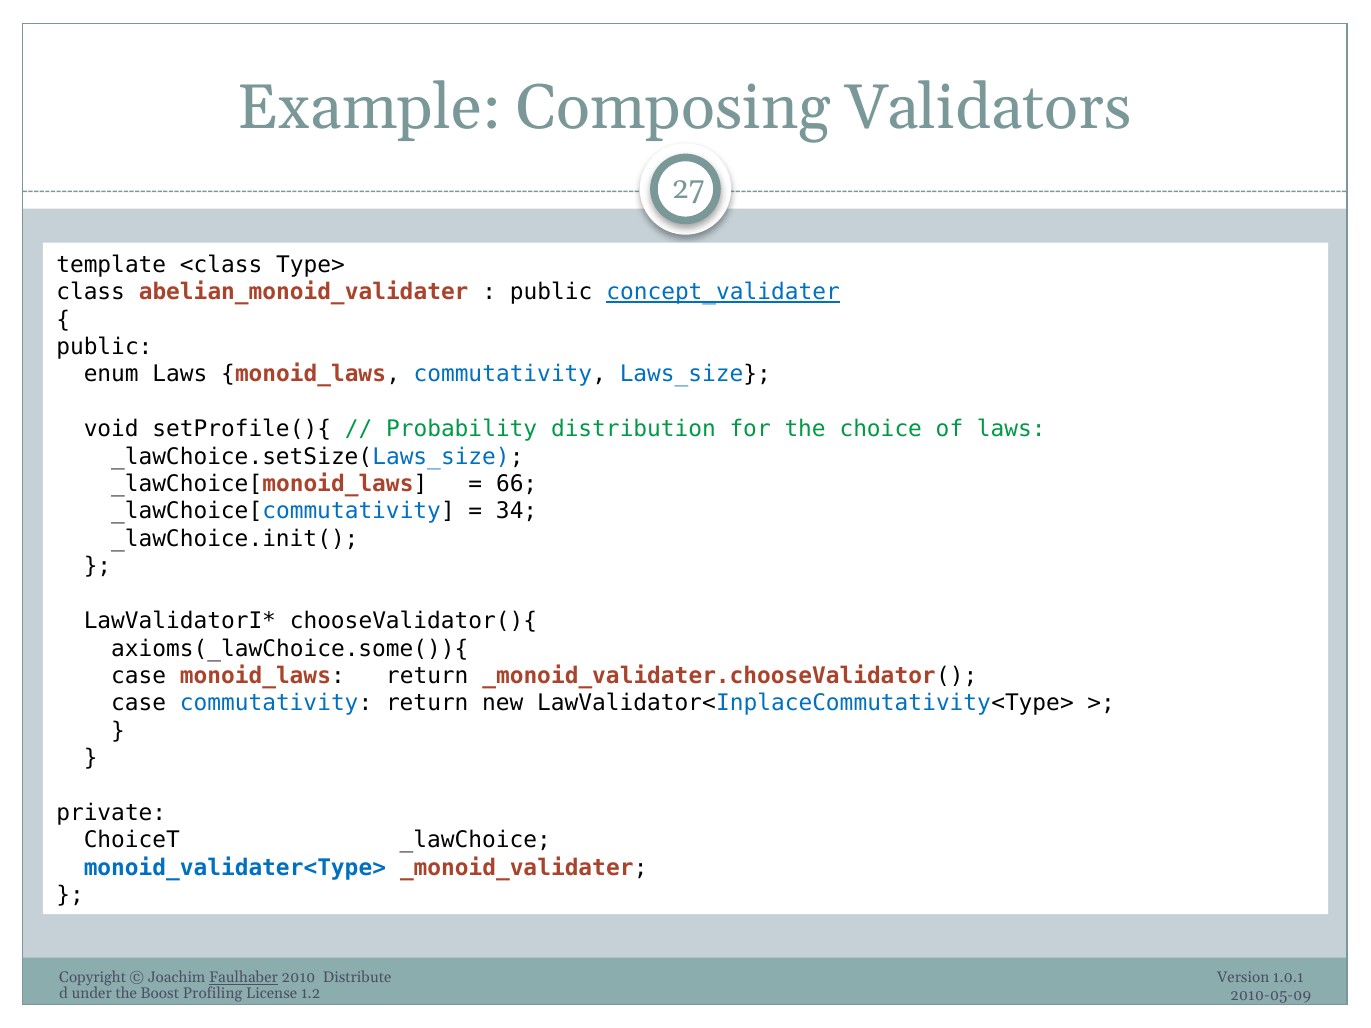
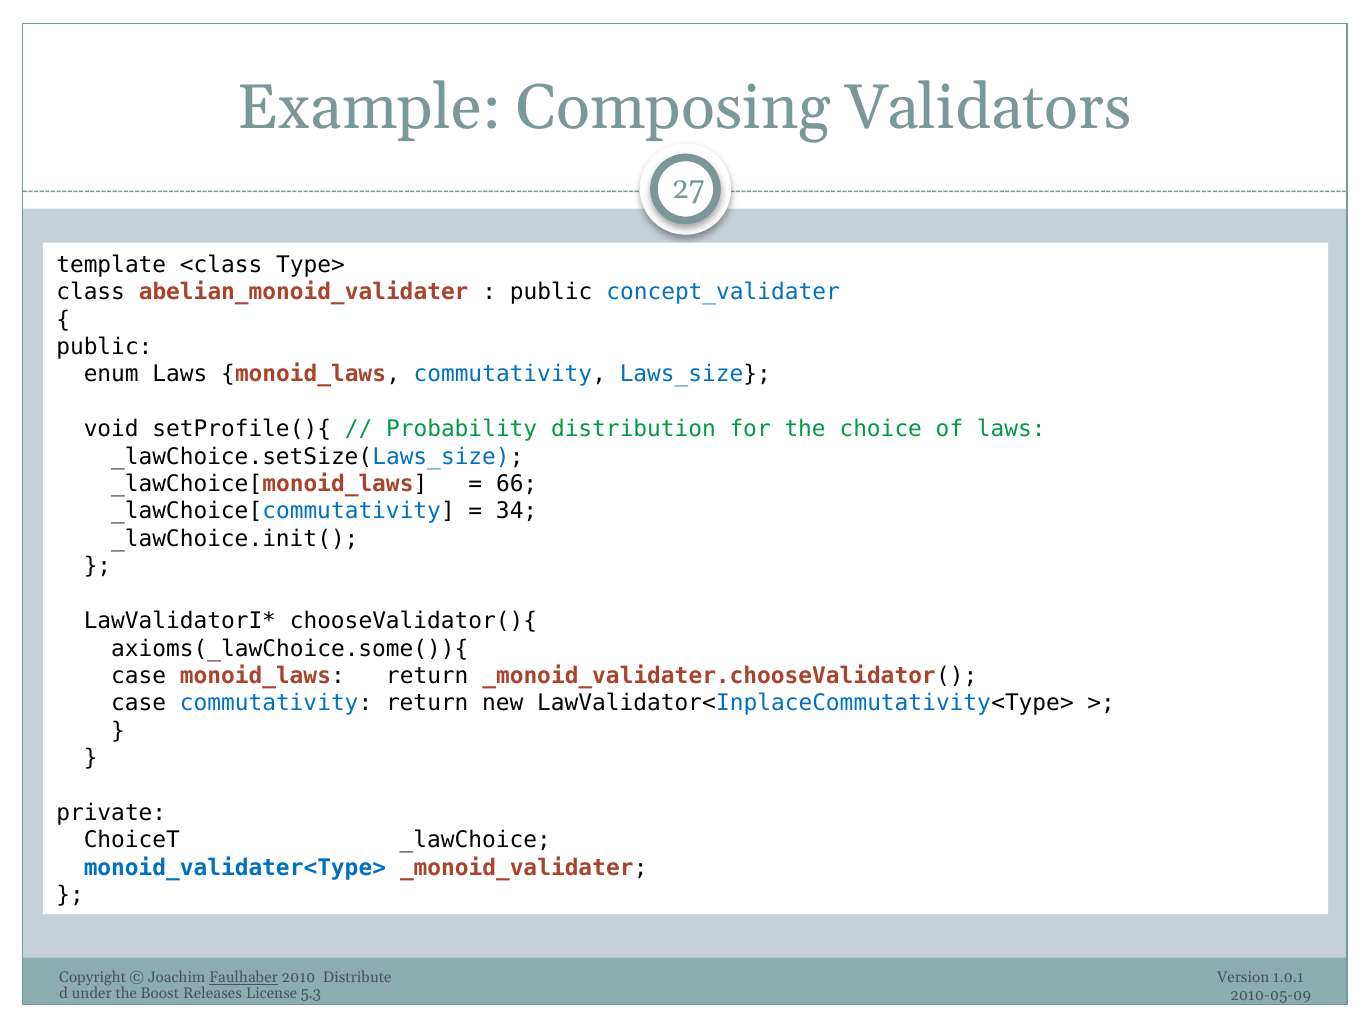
concept_validater underline: present -> none (723, 292)
Profiling: Profiling -> Releases (213, 993)
1.2: 1.2 -> 5.3 (311, 993)
